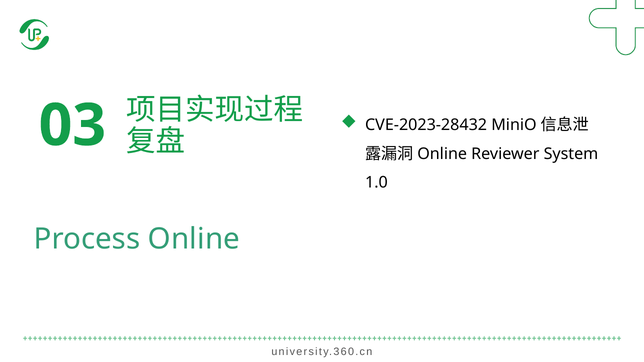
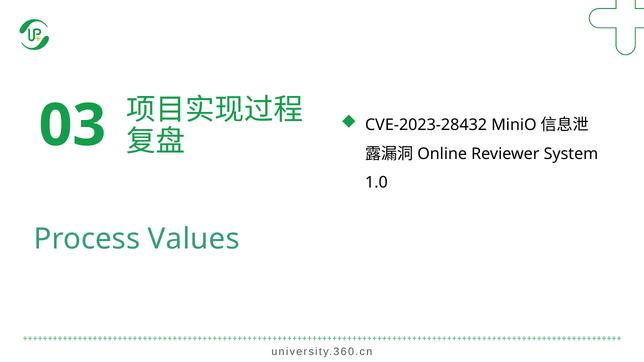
Process Online: Online -> Values (194, 239)
